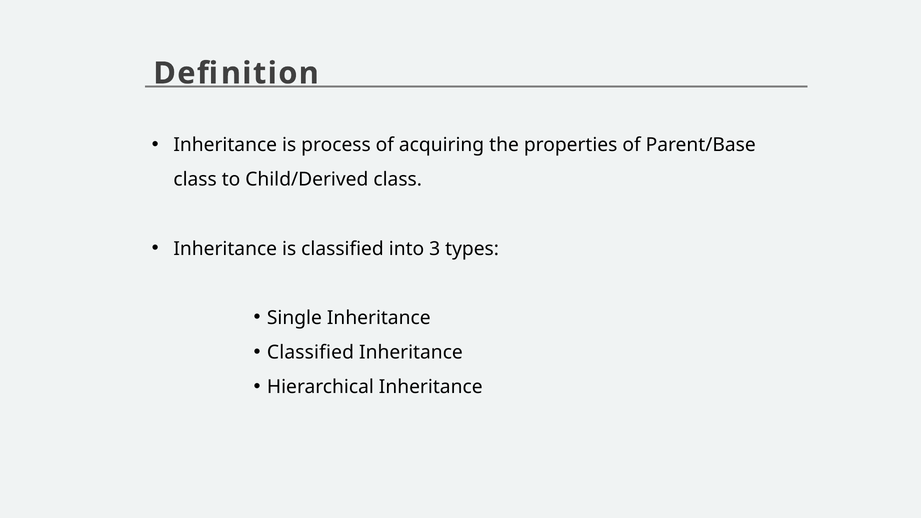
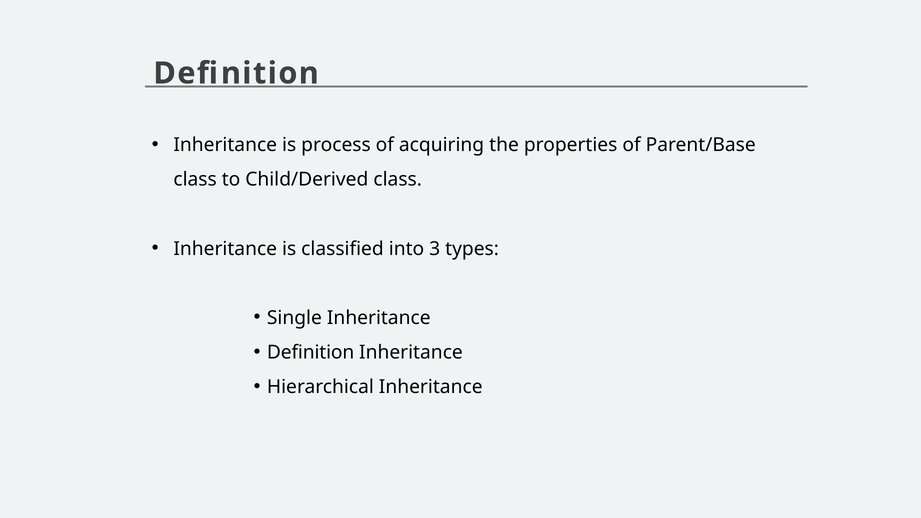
Classified: Classified -> Definition (311, 352)
